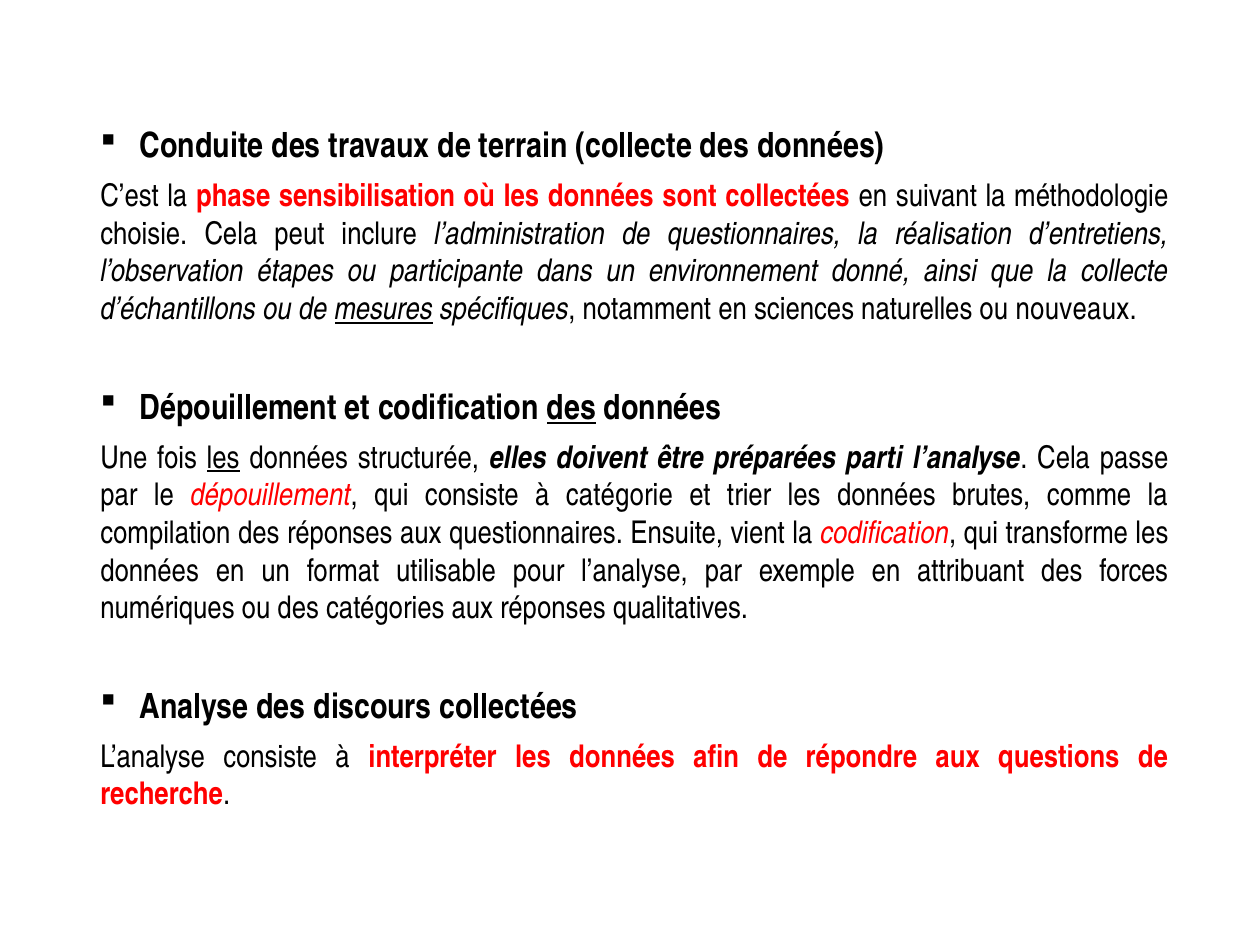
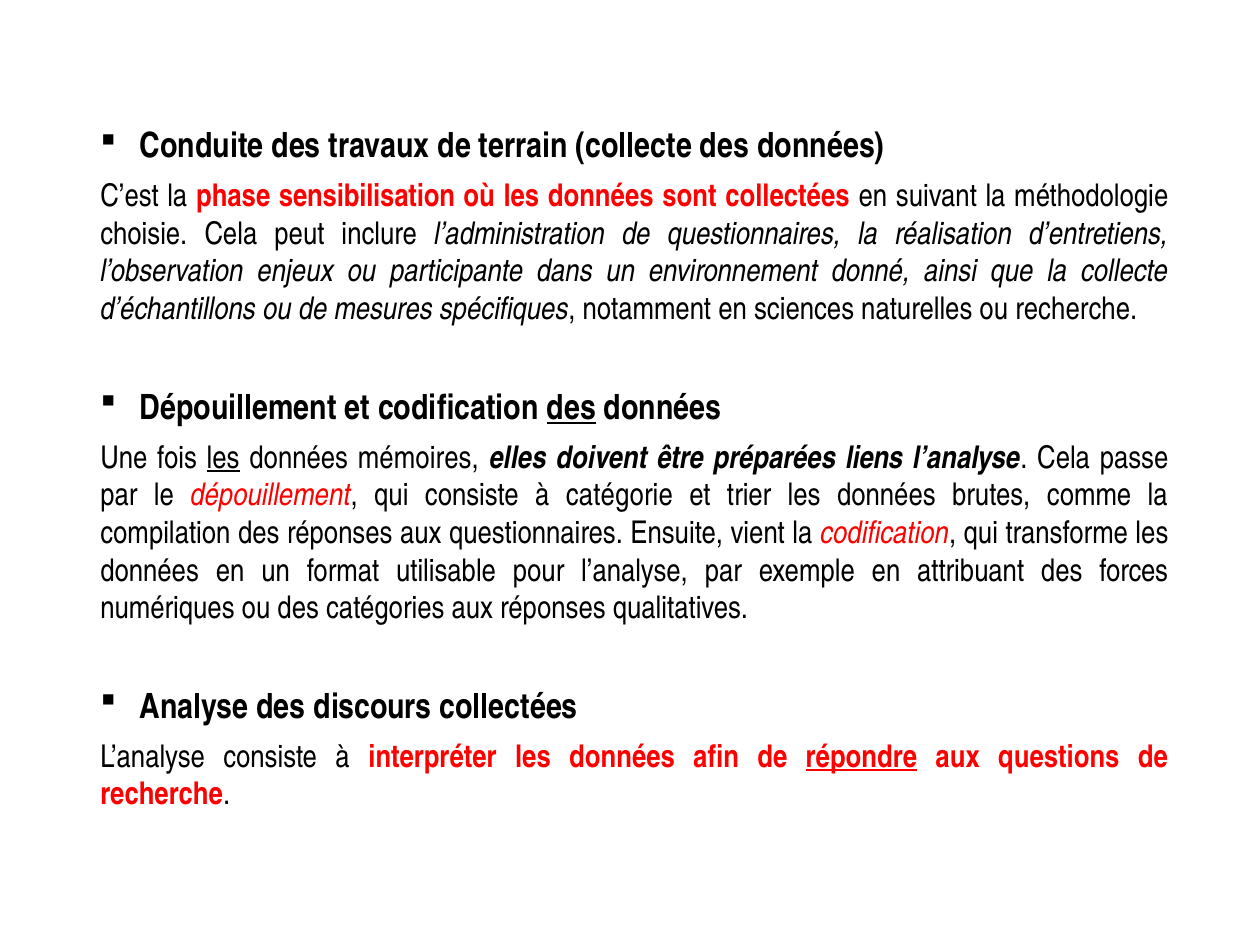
étapes: étapes -> enjeux (295, 272)
mesures underline: present -> none (384, 309)
ou nouveaux: nouveaux -> recherche (1076, 309)
structurée: structurée -> mémoires (418, 458)
parti: parti -> liens (874, 458)
répondre underline: none -> present (861, 757)
